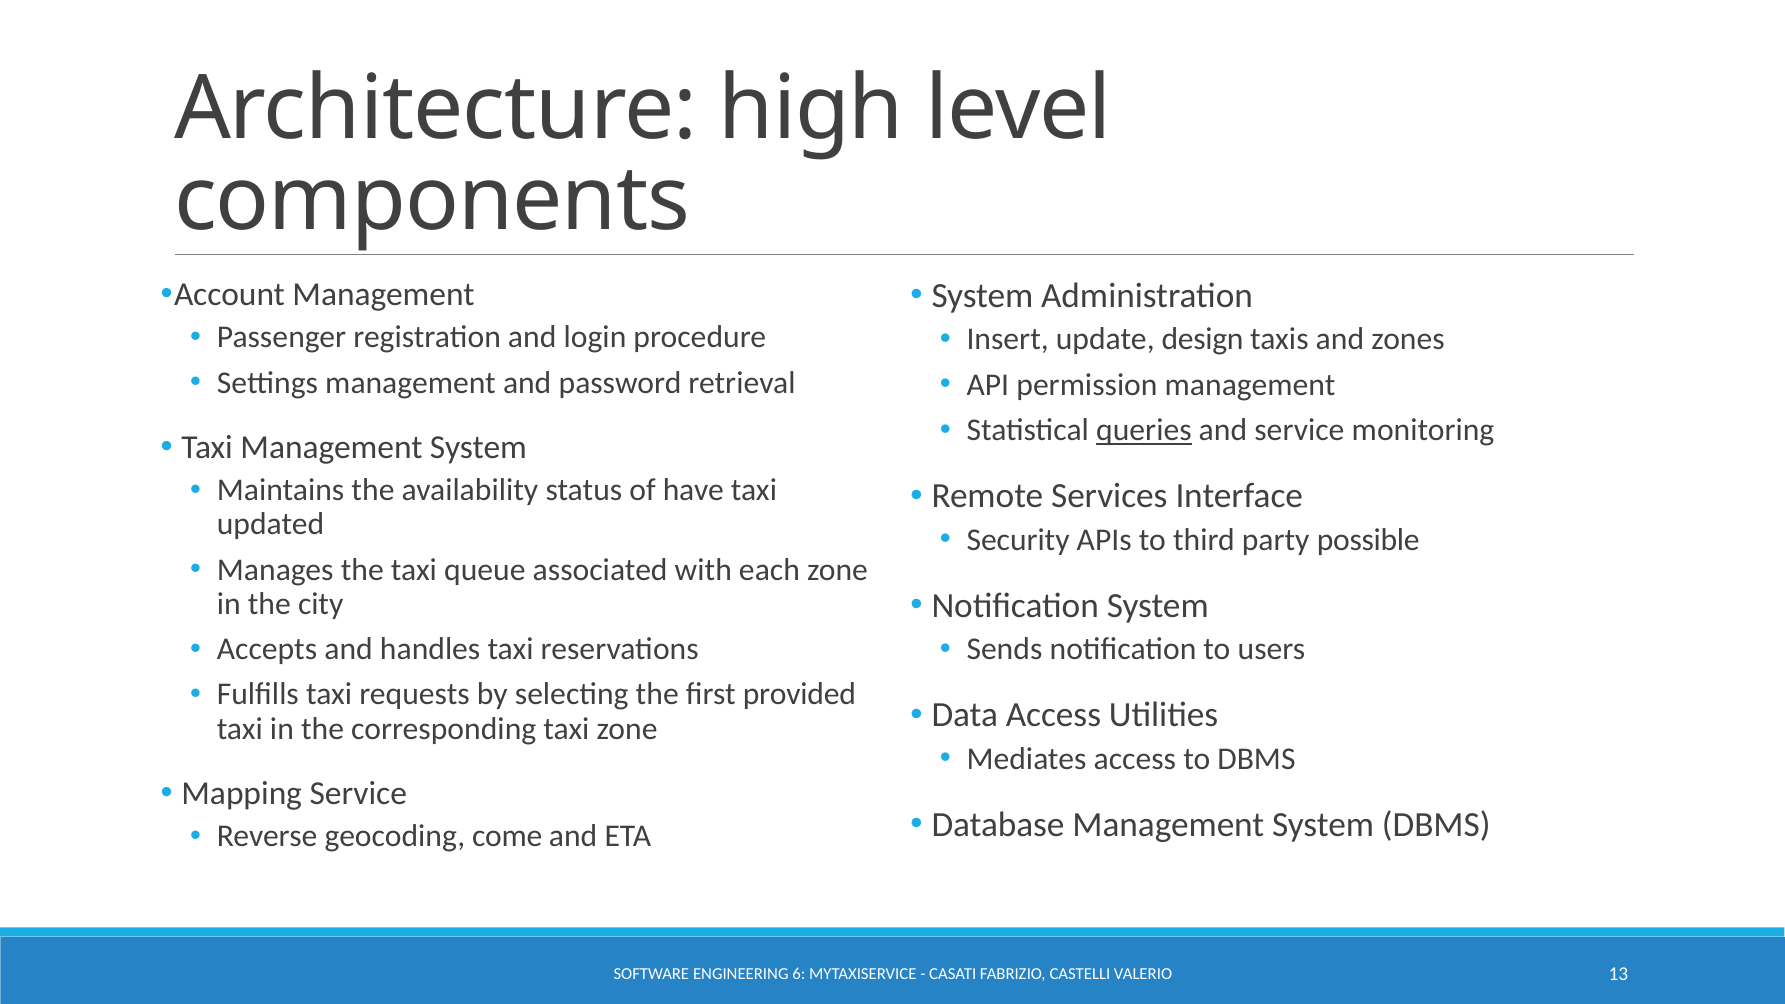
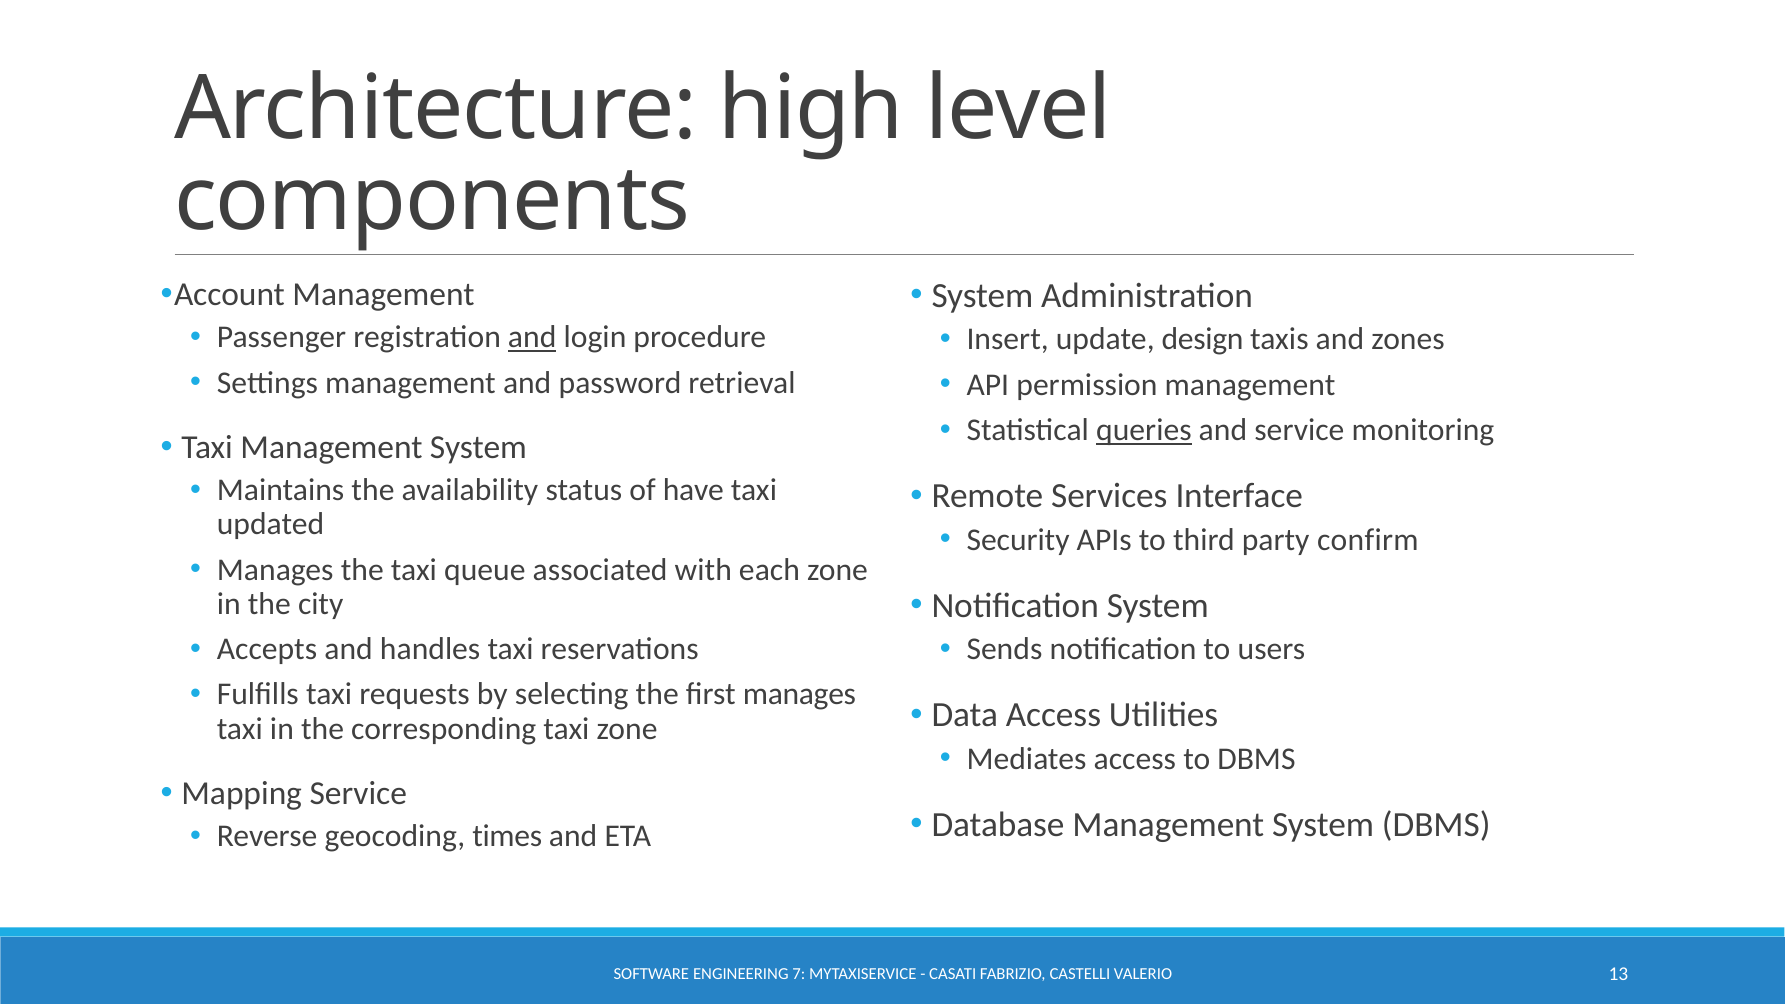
and underline: none -> present (532, 337)
possible: possible -> confirm (1368, 540)
first provided: provided -> manages (799, 695)
come: come -> times (507, 836)
6: 6 -> 7 (799, 974)
